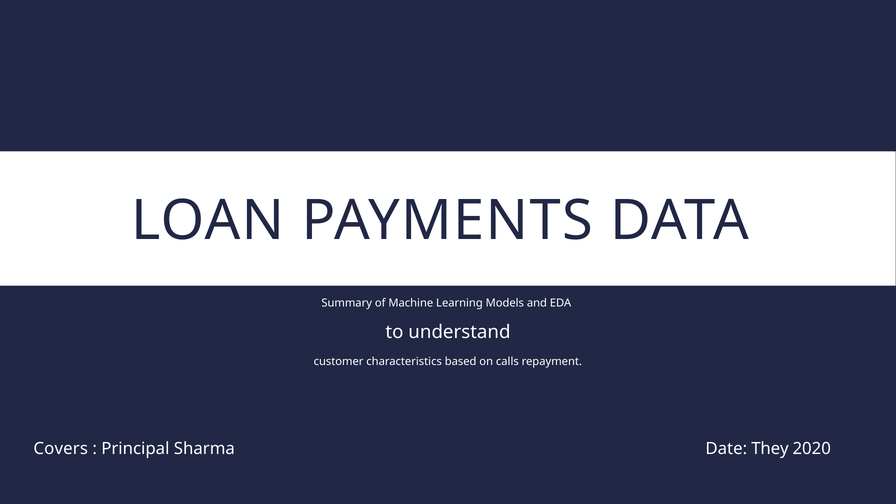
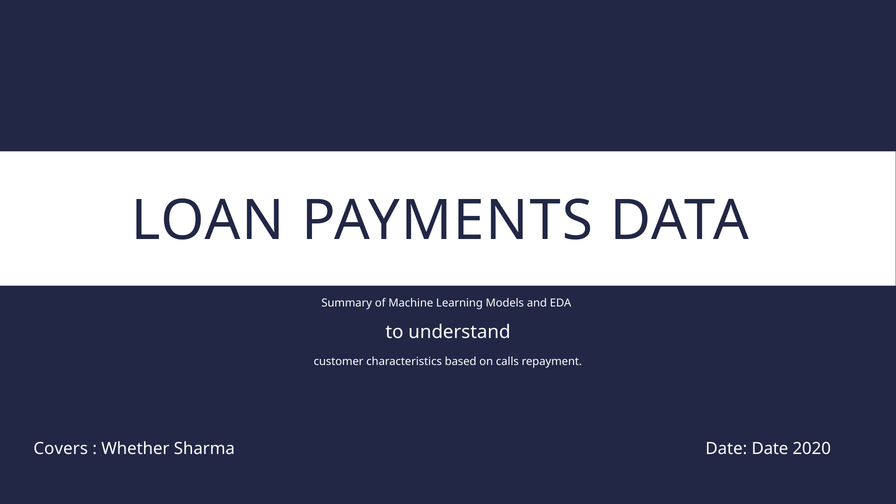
Principal: Principal -> Whether (135, 449)
Date They: They -> Date (770, 449)
